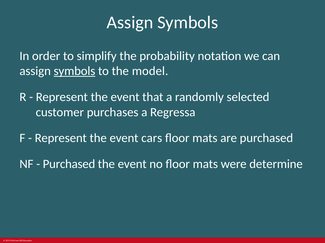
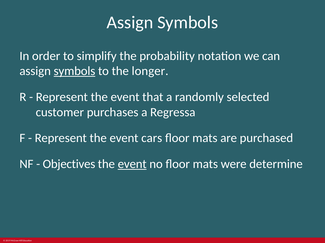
model: model -> longer (150, 71)
Purchased: Purchased -> Objectives (69, 164)
event underline: none -> present (132, 164)
